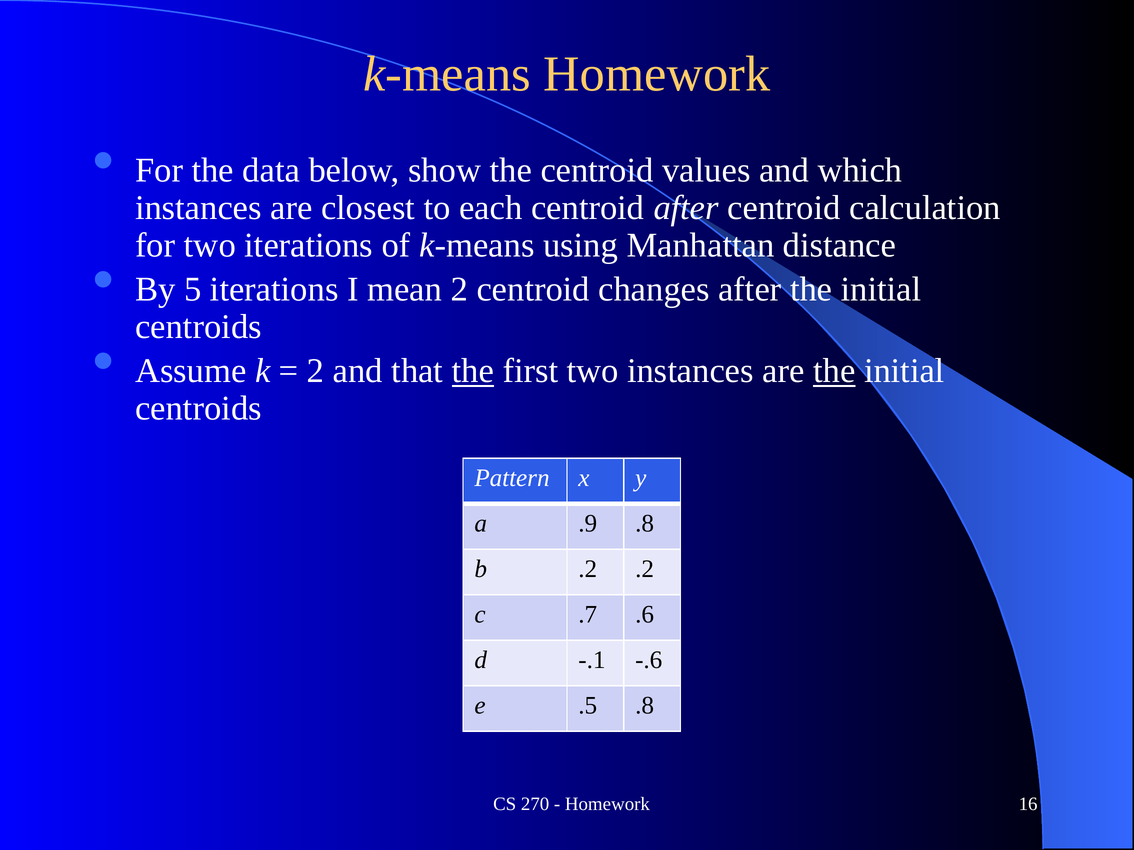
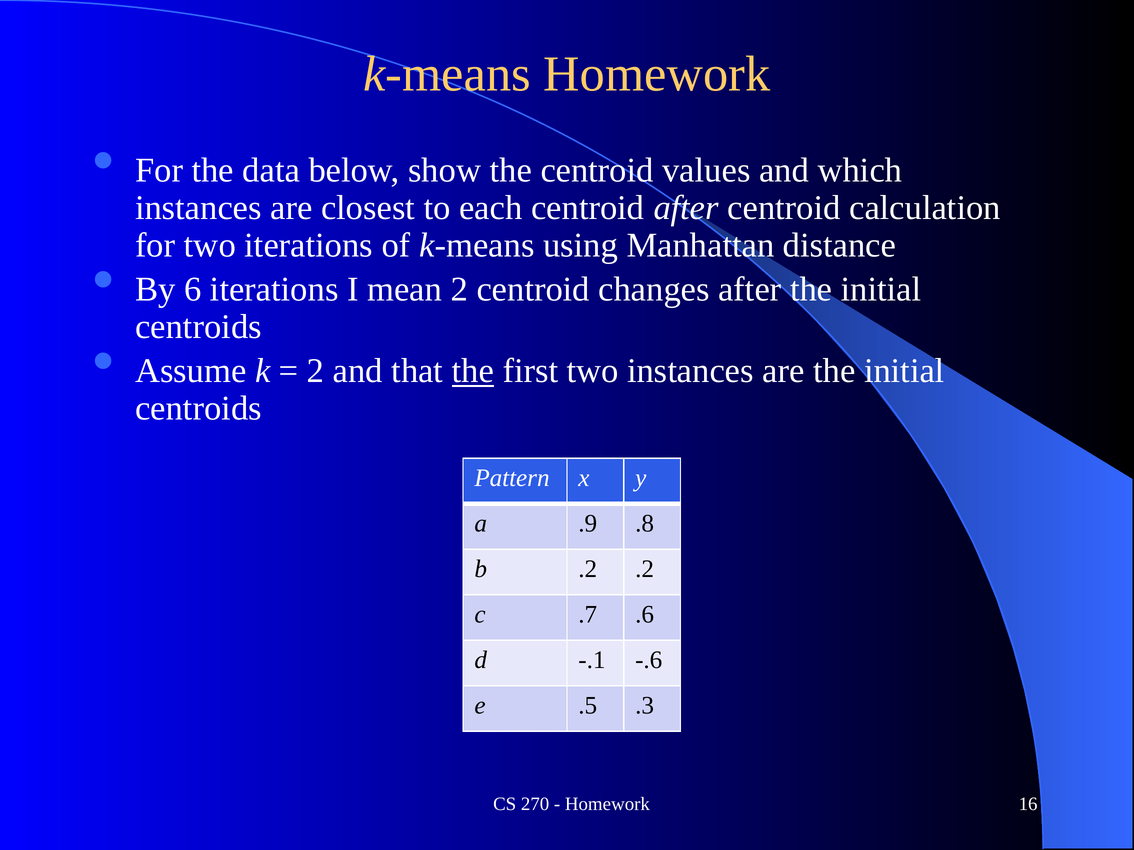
5: 5 -> 6 (193, 290)
the underline: present -> none (834, 371)
.5 .8: .8 -> .3 (645, 706)
